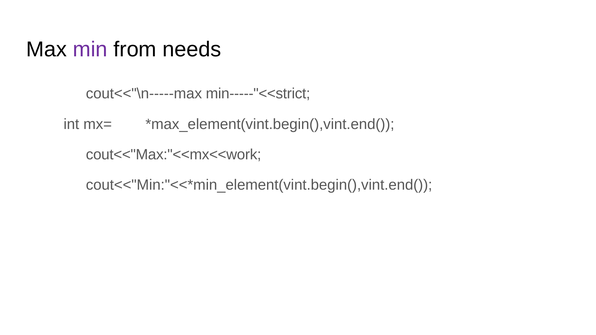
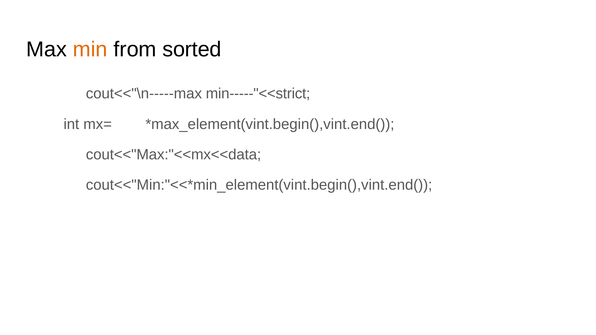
min colour: purple -> orange (90, 49)
needs: needs -> sorted (192, 49)
cout<<"Max:"<<mx<<work: cout<<"Max:"<<mx<<work -> cout<<"Max:"<<mx<<data (174, 155)
